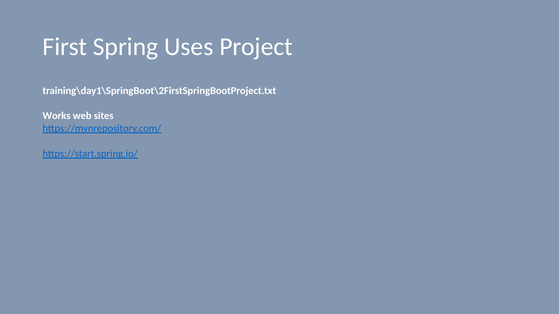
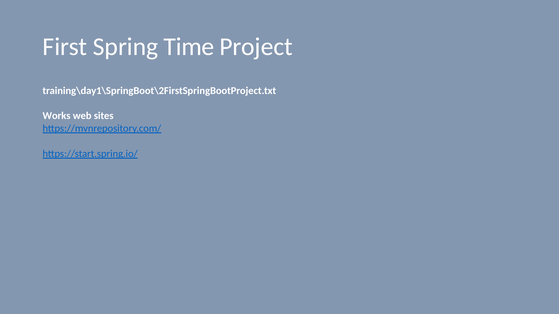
Uses: Uses -> Time (189, 47)
